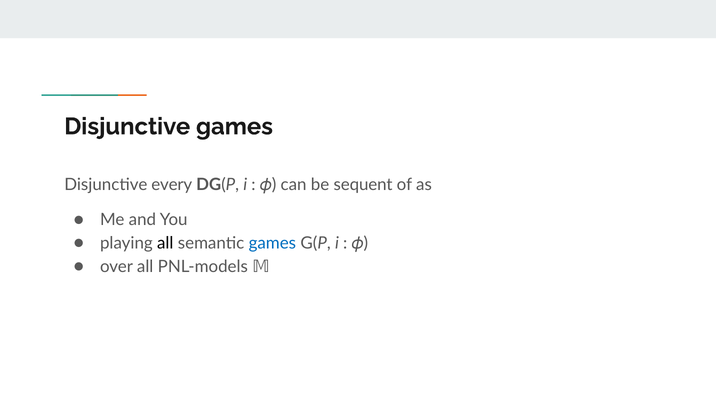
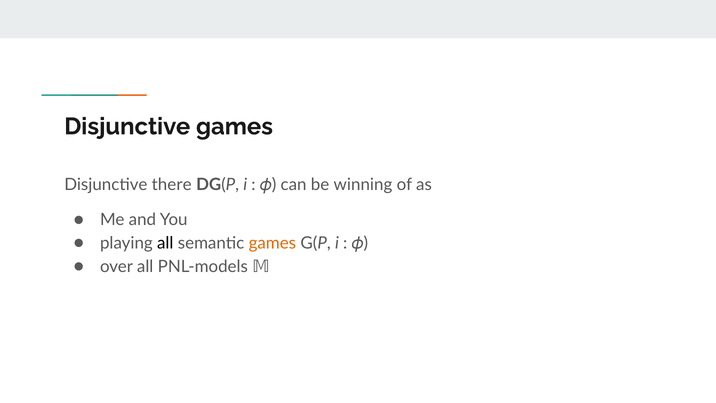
every: every -> there (172, 184)
sequent: sequent -> winning (363, 184)
games colour: blue -> orange (272, 243)
